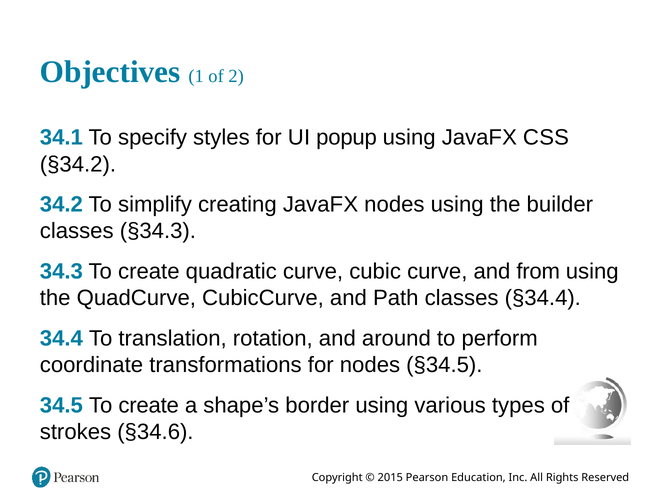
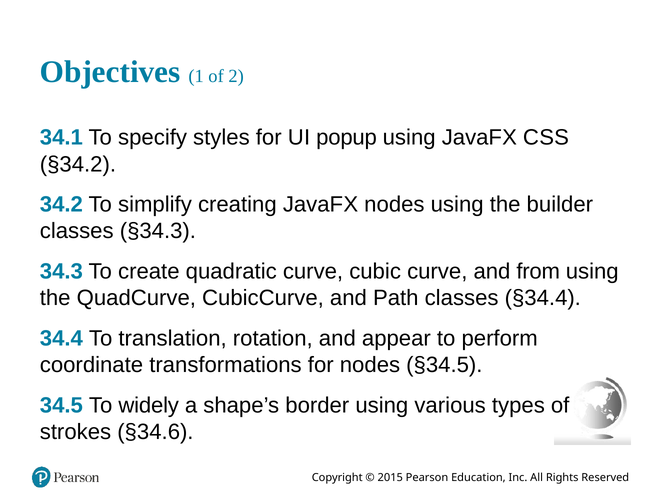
around: around -> appear (396, 339)
34.5 To create: create -> widely (149, 405)
